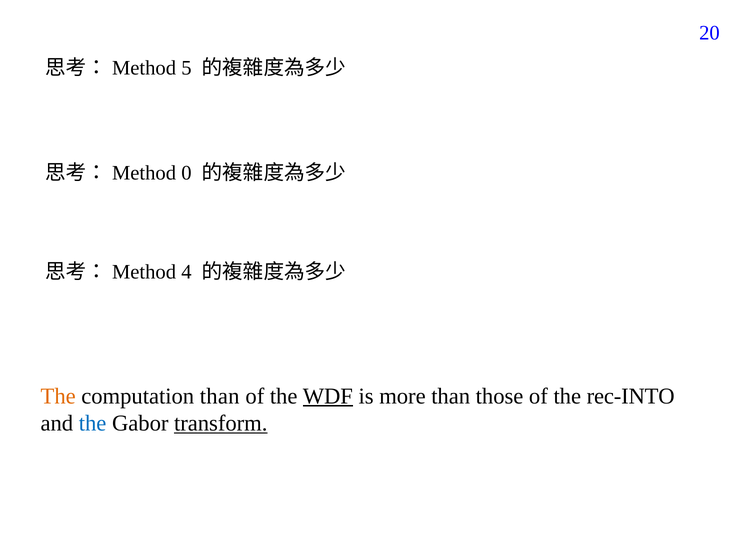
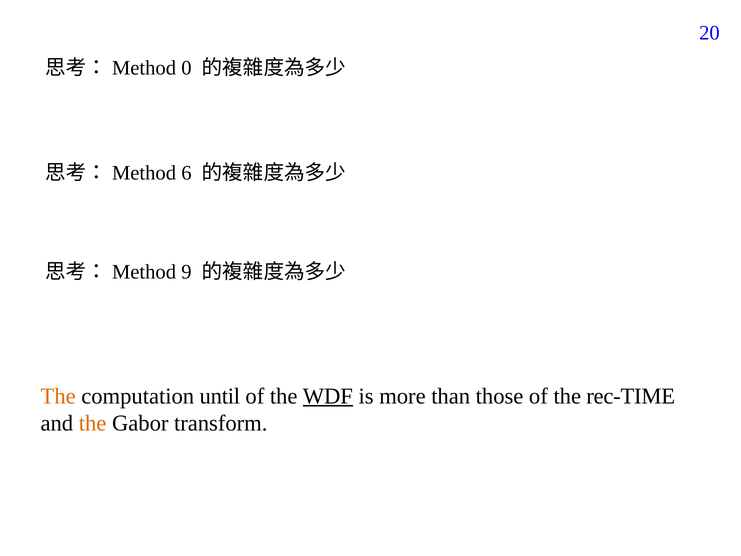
5: 5 -> 0 (186, 68)
0: 0 -> 6 (186, 173)
4: 4 -> 9 (186, 272)
computation than: than -> until (220, 396)
rec-INTO: rec-INTO -> rec-TIME (631, 396)
the colour: blue -> orange (93, 423)
transform underline: present -> none (221, 423)
